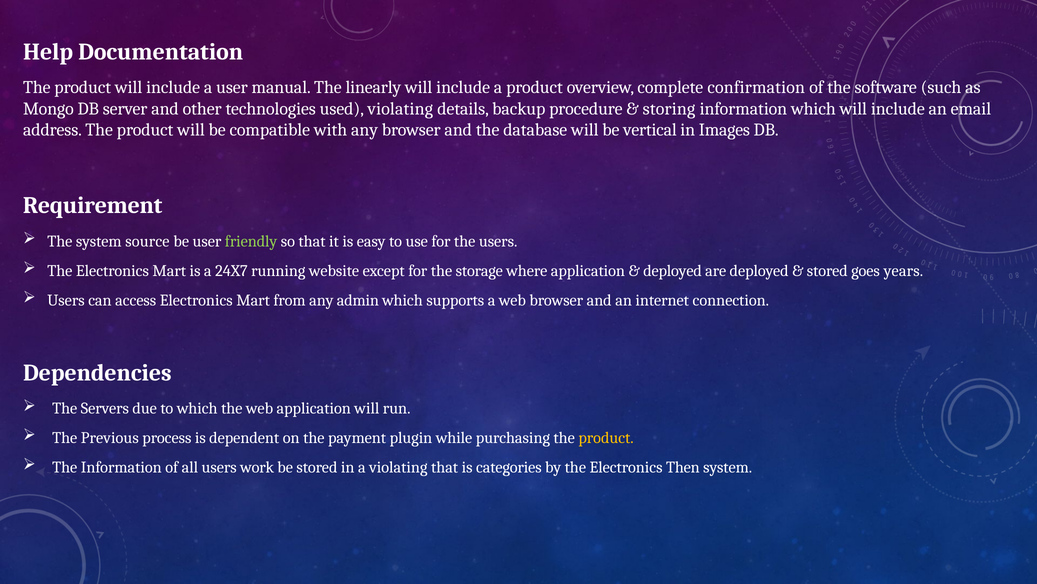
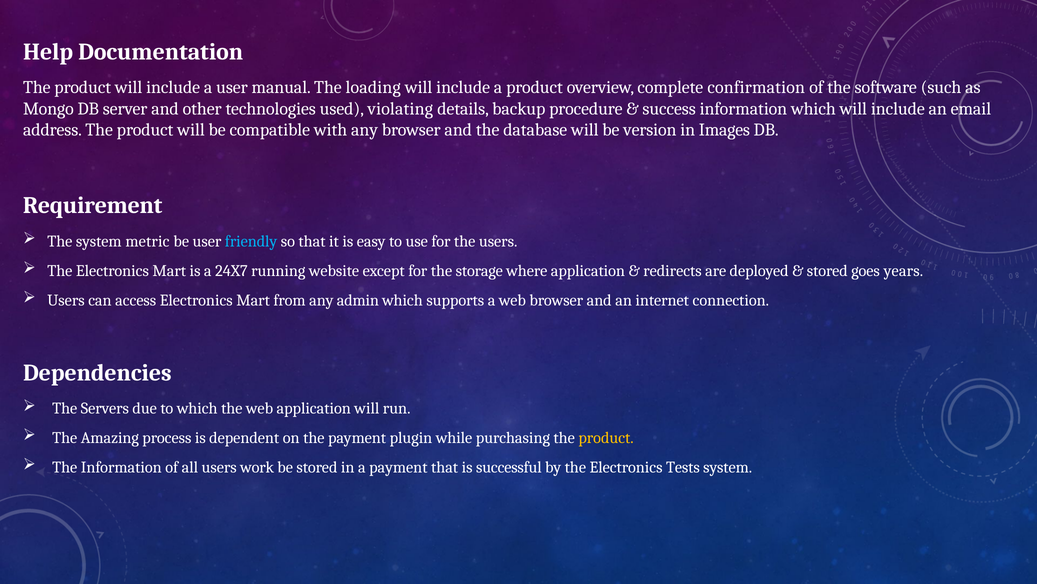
linearly: linearly -> loading (373, 87)
storing: storing -> success (669, 109)
vertical: vertical -> version (650, 130)
source: source -> metric (147, 241)
friendly colour: light green -> light blue (251, 241)
deployed: deployed -> redirects (672, 270)
Previous: Previous -> Amazing (110, 437)
a violating: violating -> payment (398, 467)
categories: categories -> successful (509, 467)
Then: Then -> Tests (683, 467)
